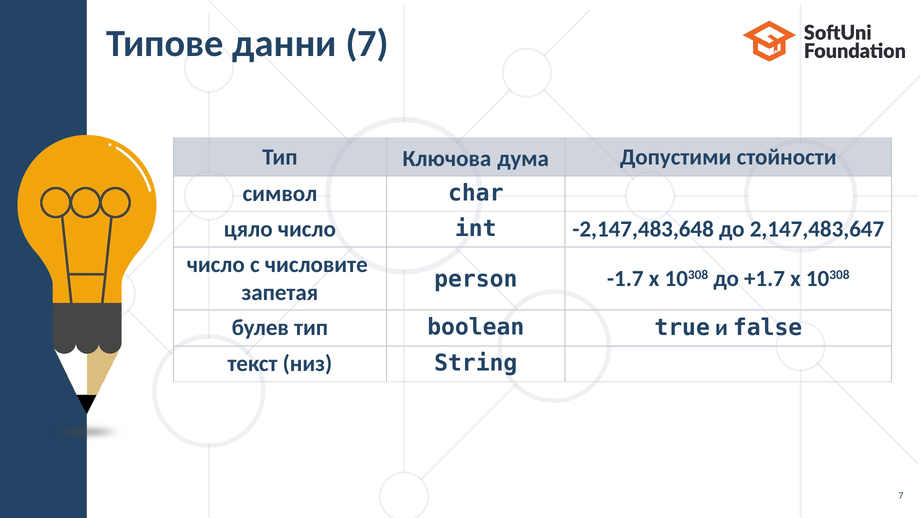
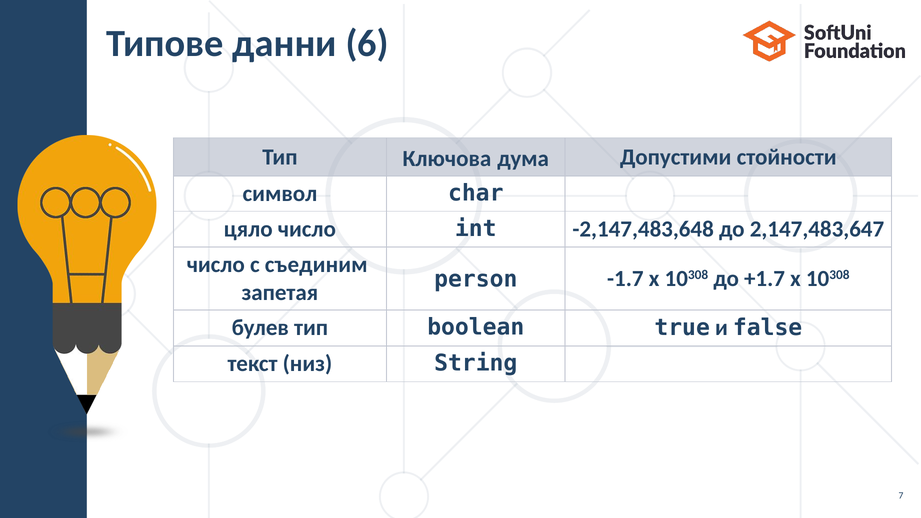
данни 7: 7 -> 6 (367, 44)
числовите: числовите -> съединим (316, 265)
